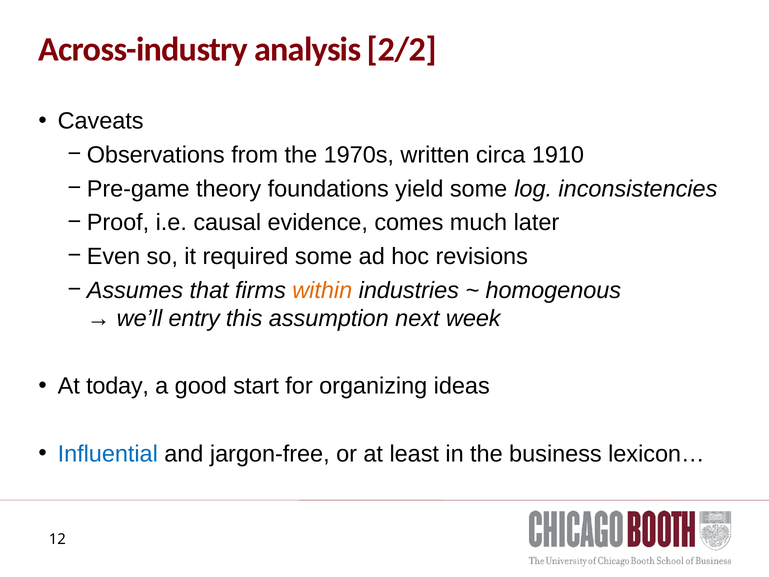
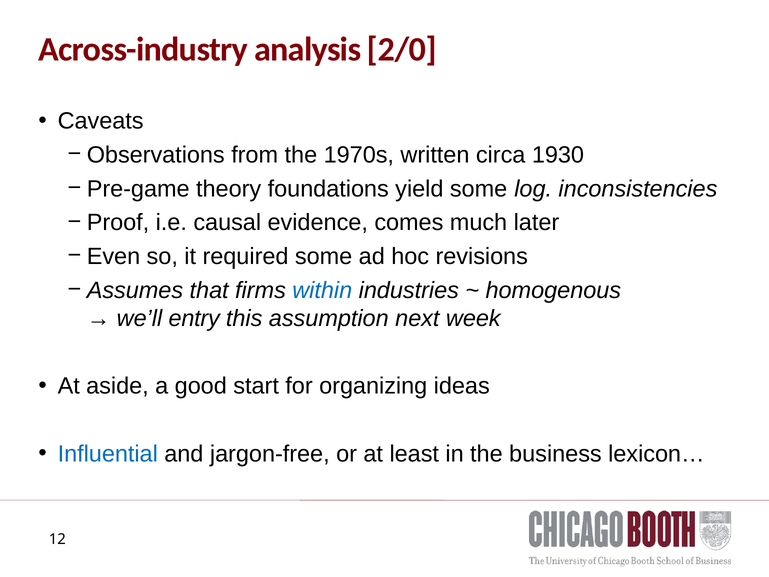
2/2: 2/2 -> 2/0 (402, 50)
1910: 1910 -> 1930 (558, 155)
within colour: orange -> blue (322, 290)
today: today -> aside (117, 386)
